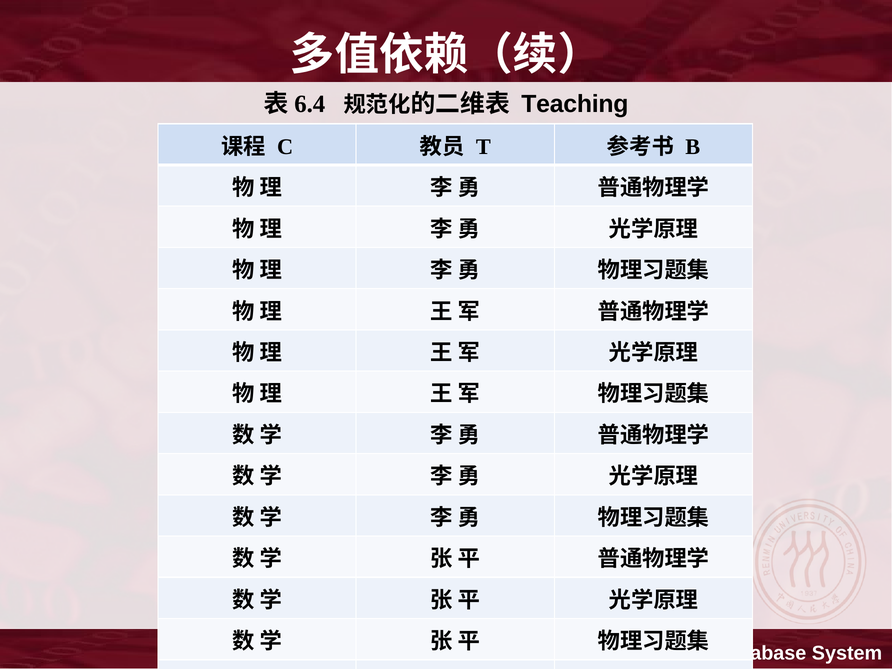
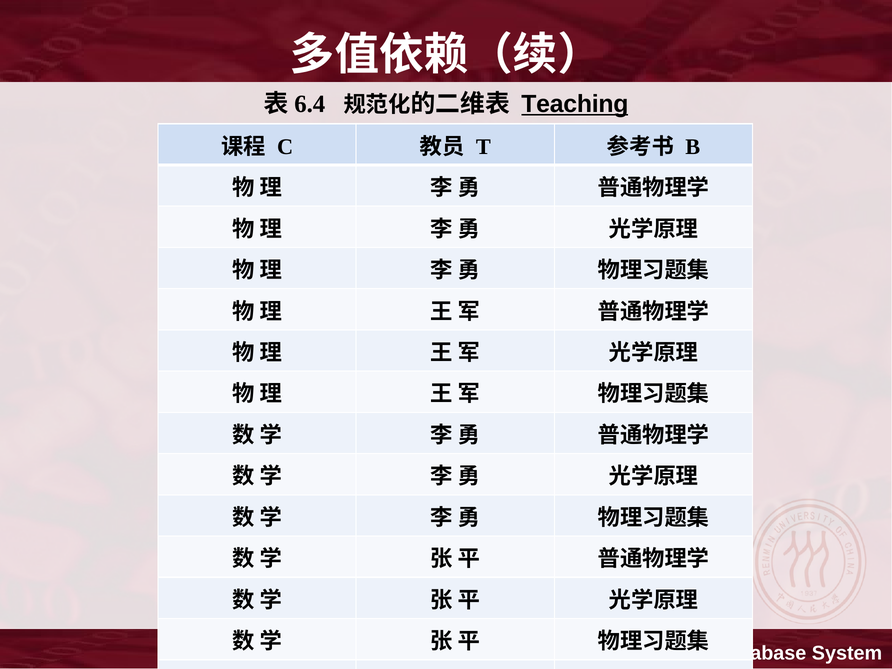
Teaching underline: none -> present (575, 104)
